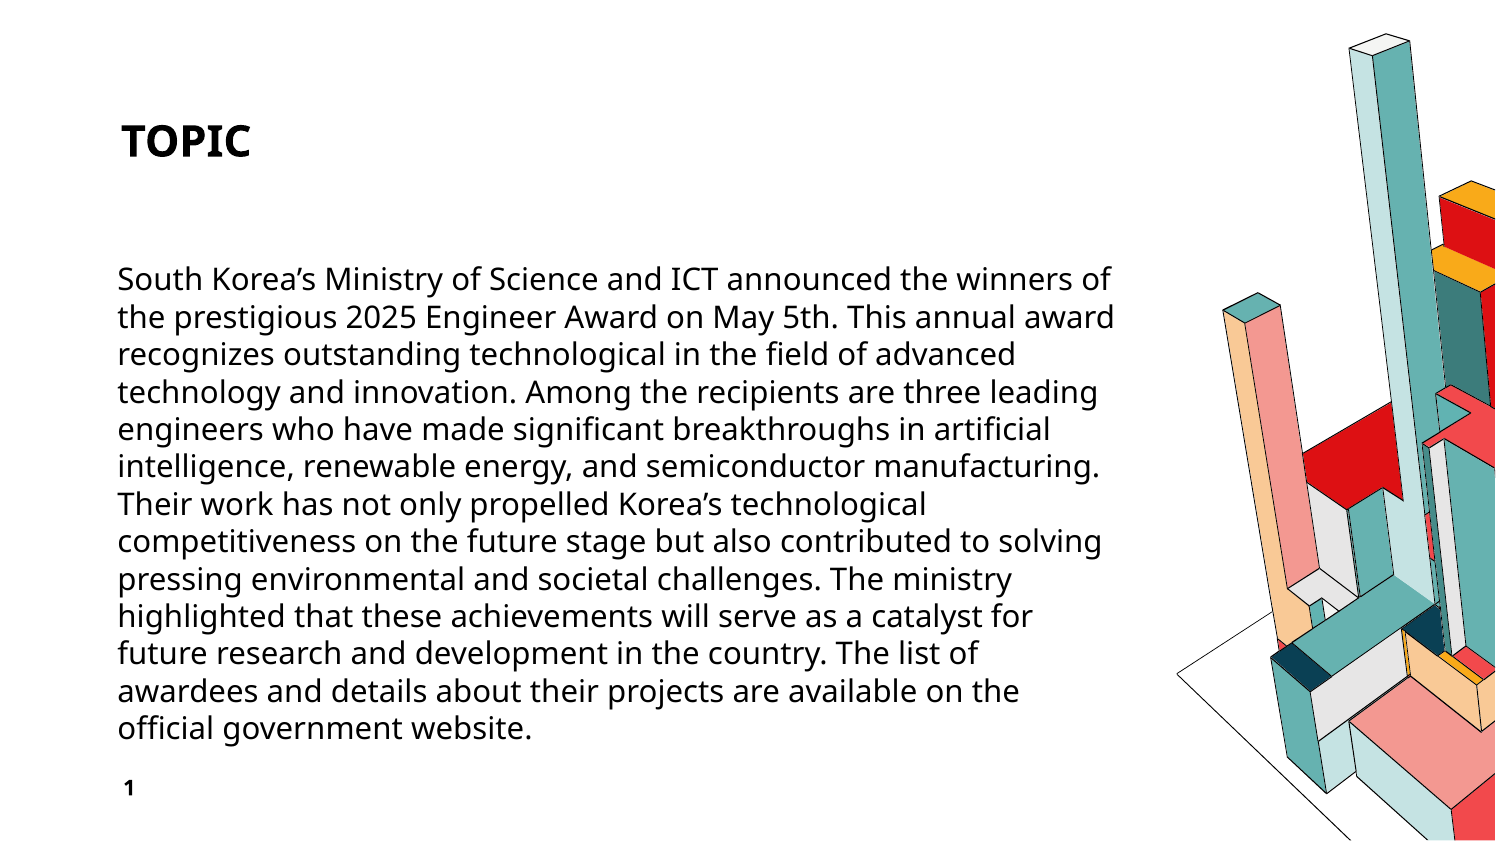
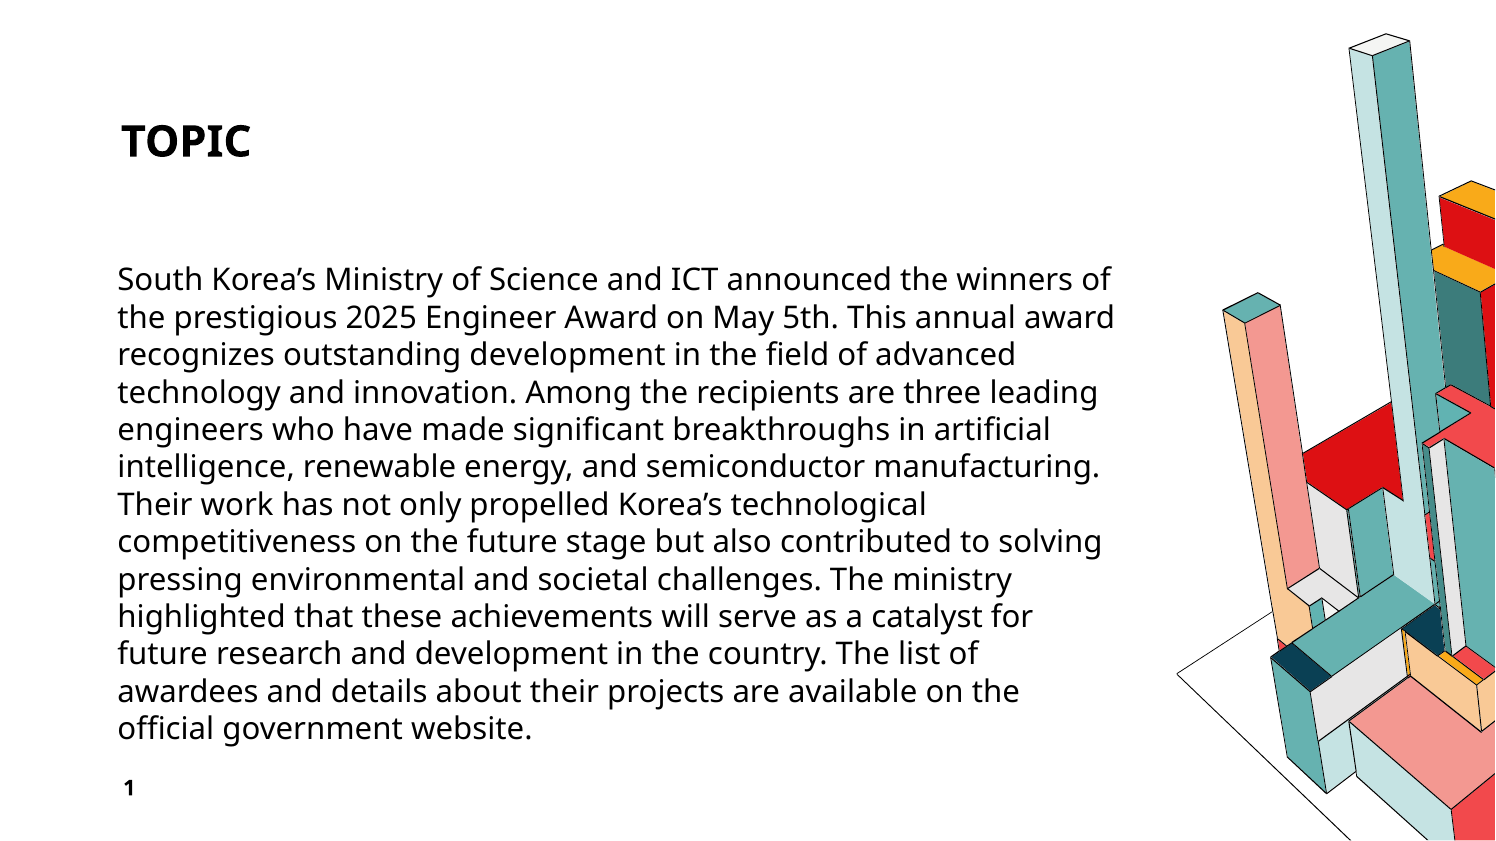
outstanding technological: technological -> development (567, 356)
